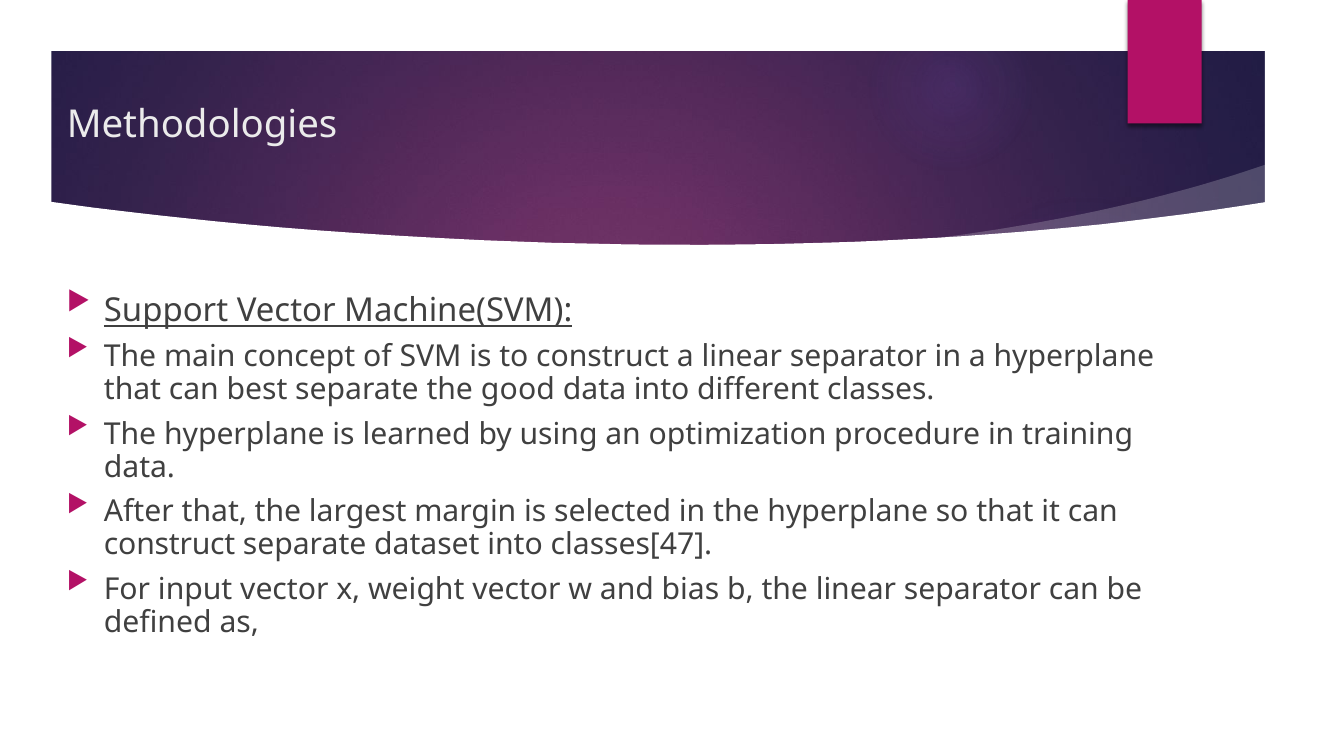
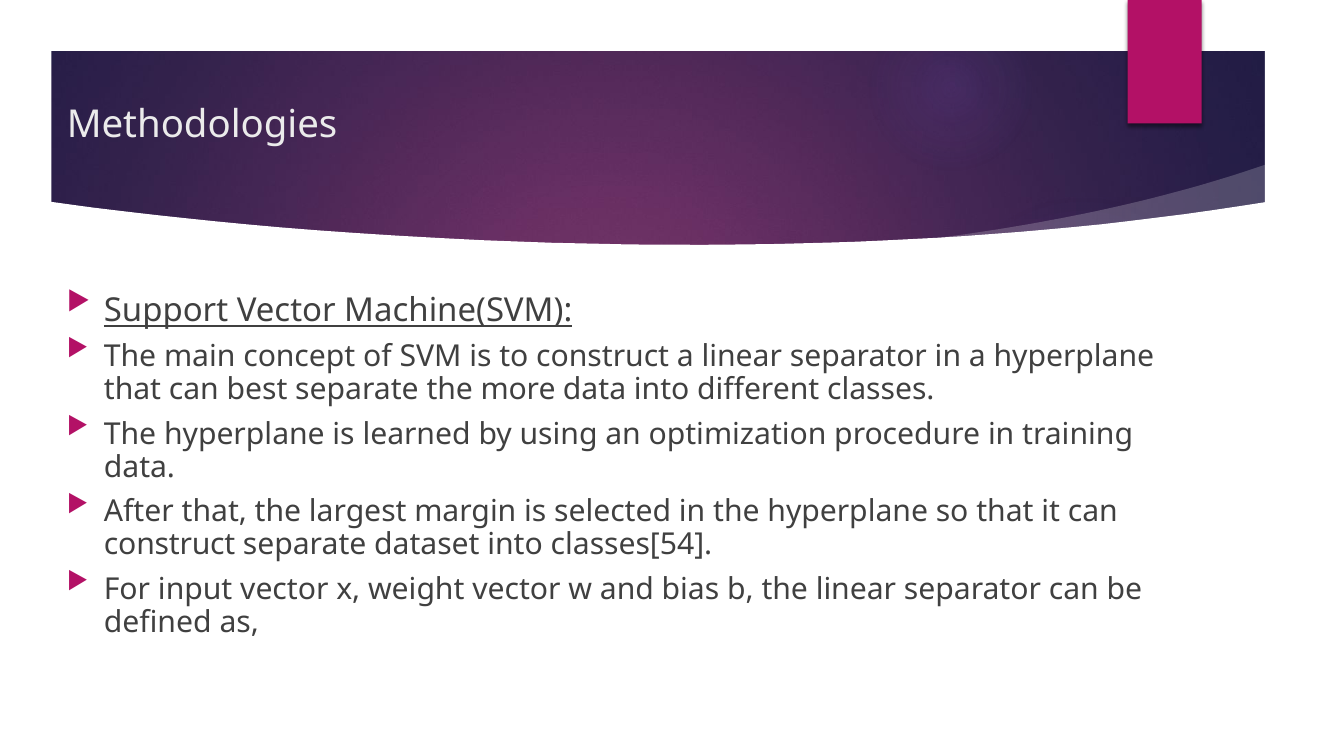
good: good -> more (518, 389)
classes[47: classes[47 -> classes[54 (631, 544)
